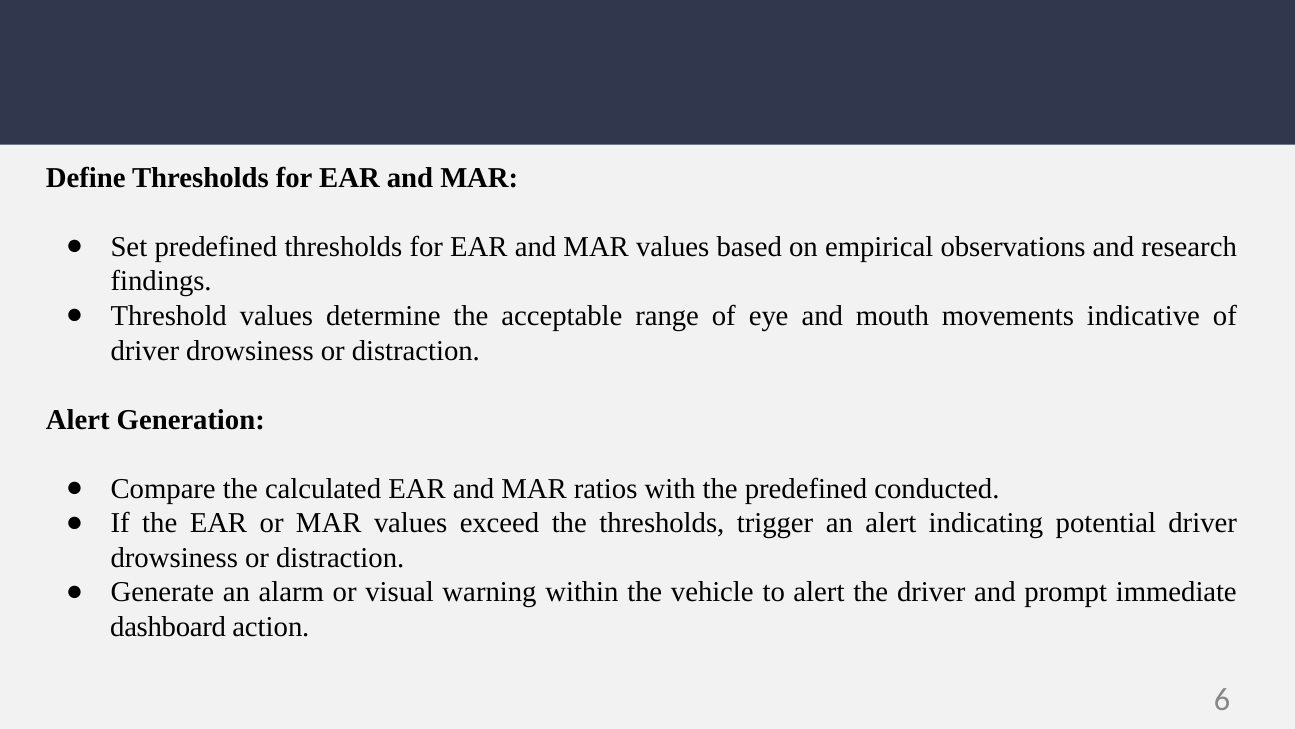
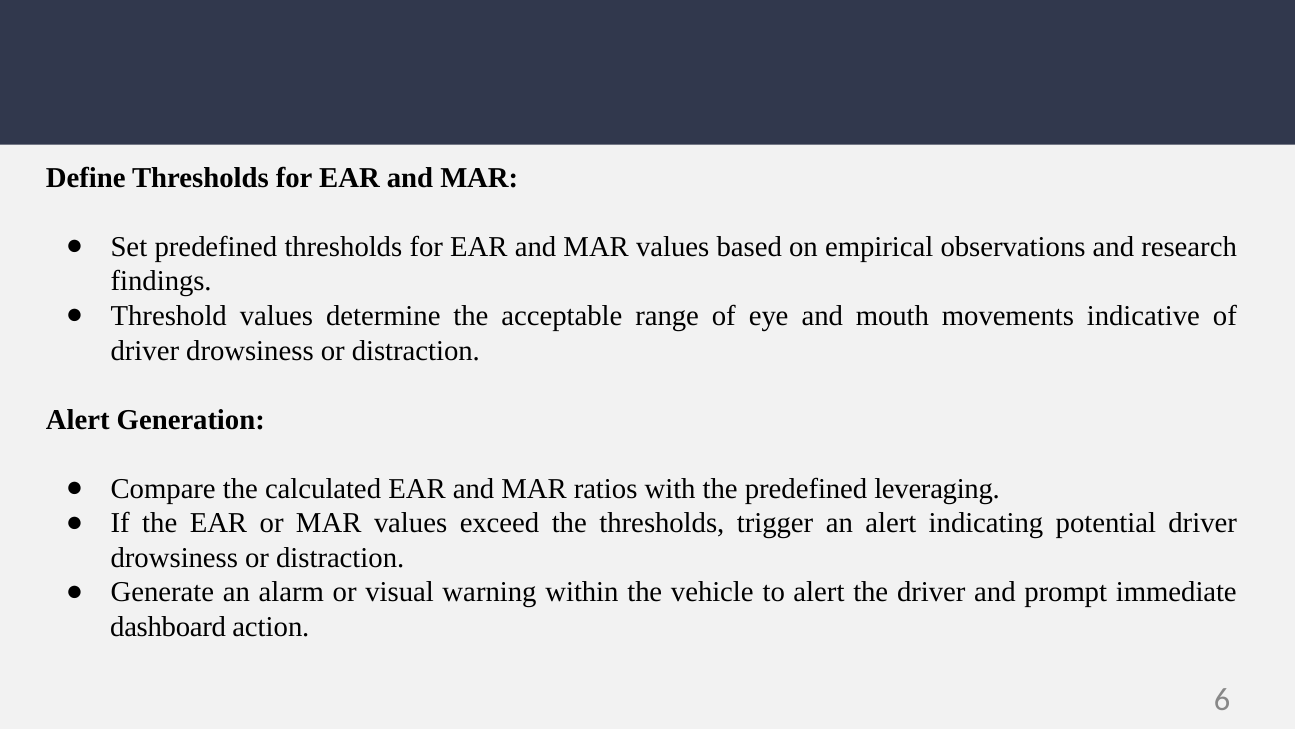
conducted: conducted -> leveraging (937, 488)
